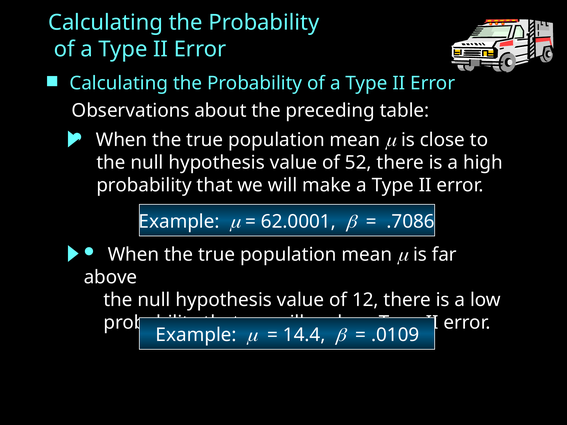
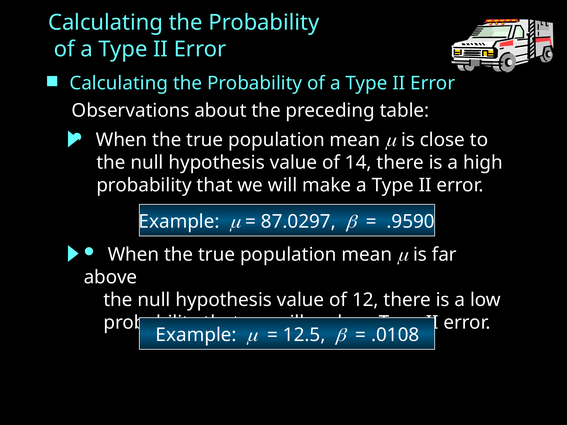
52: 52 -> 14 (358, 163)
62.0001: 62.0001 -> 87.0297 (298, 222)
.7086: .7086 -> .9590 (411, 222)
14.4: 14.4 -> 12.5 (304, 335)
.0109: .0109 -> .0108 (395, 335)
